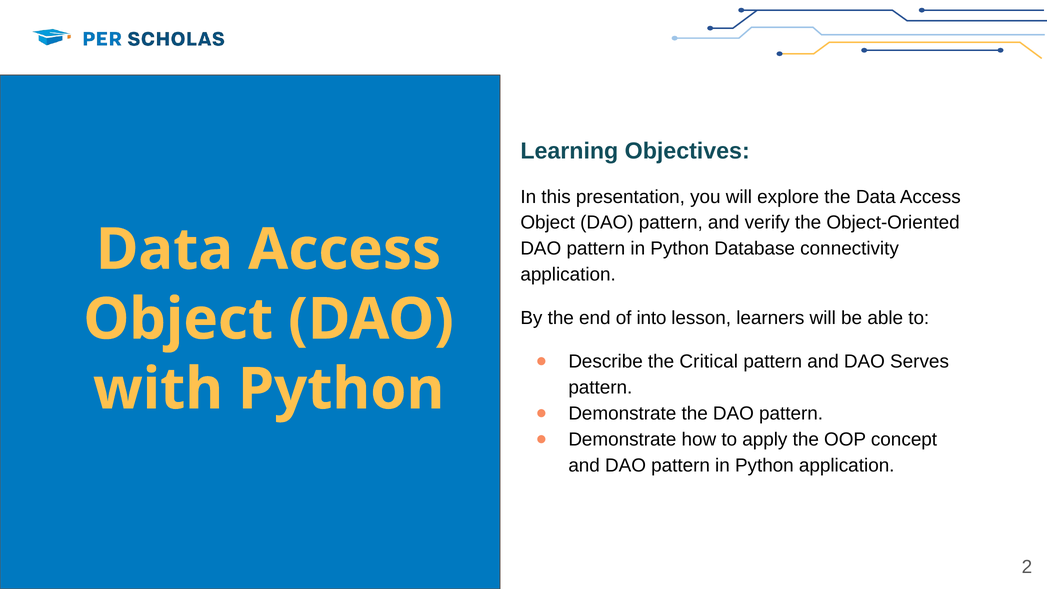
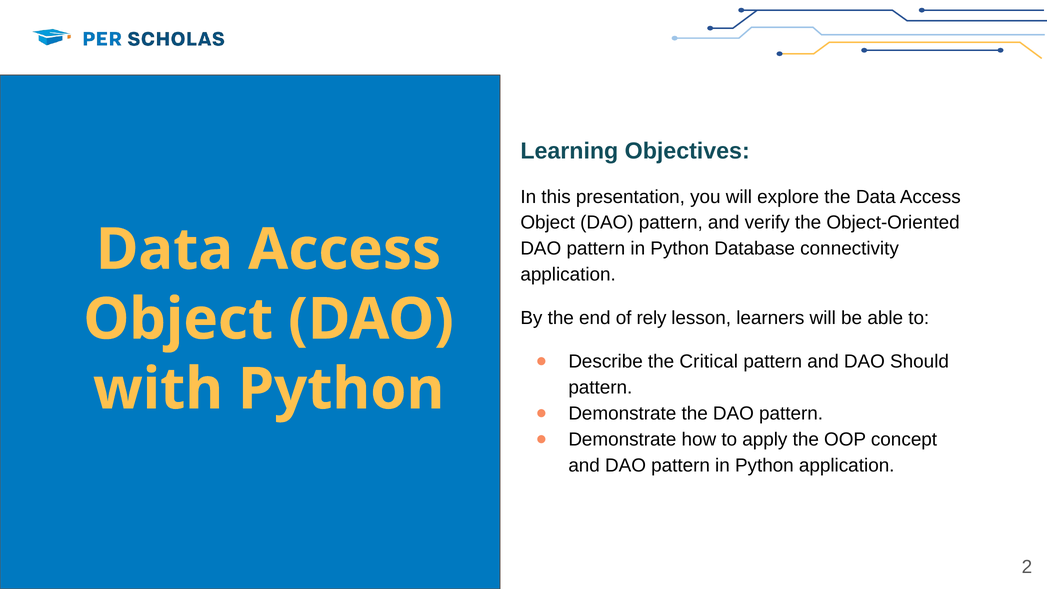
into: into -> rely (652, 318)
Serves: Serves -> Should (920, 361)
